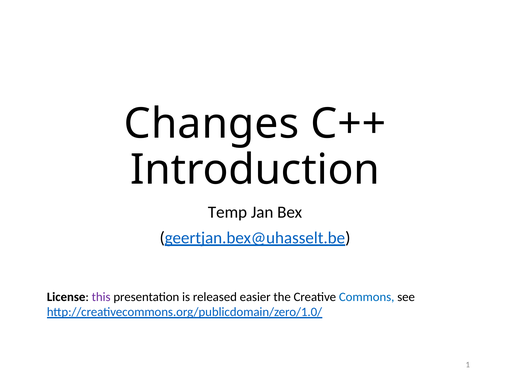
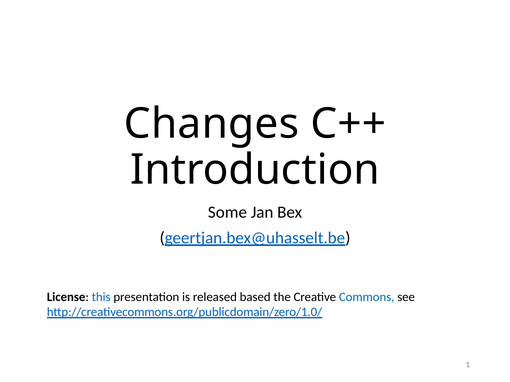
Temp: Temp -> Some (227, 213)
this colour: purple -> blue (101, 297)
easier: easier -> based (255, 297)
